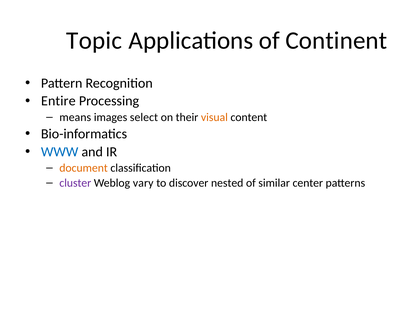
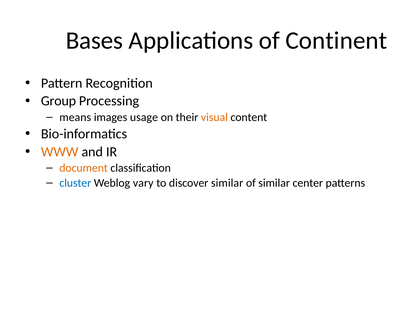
Topic: Topic -> Bases (94, 41)
Entire: Entire -> Group (58, 101)
select: select -> usage (144, 117)
WWW colour: blue -> orange (60, 152)
cluster colour: purple -> blue (75, 183)
discover nested: nested -> similar (227, 183)
